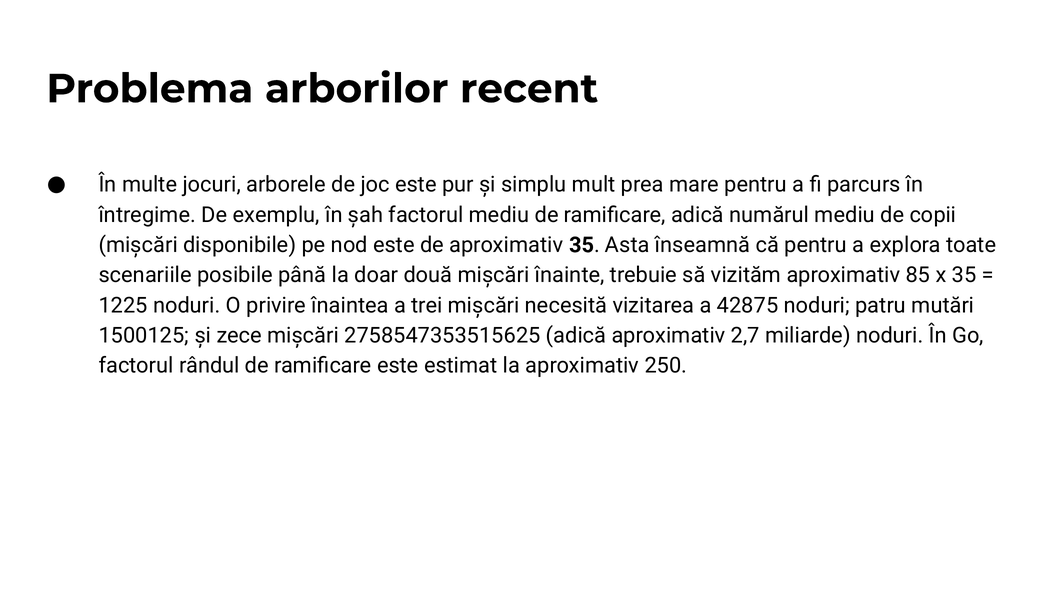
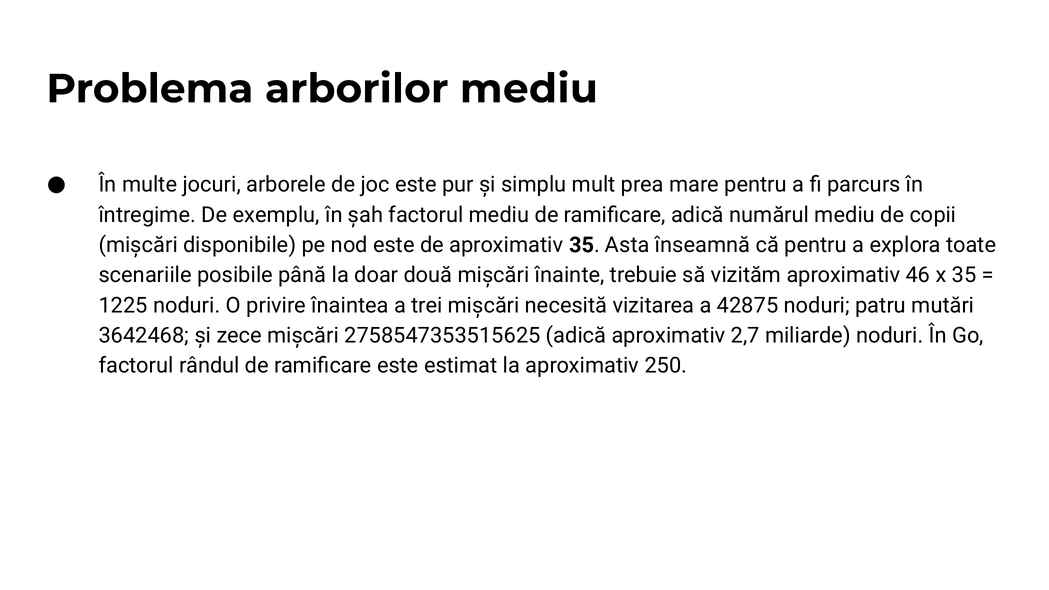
arborilor recent: recent -> mediu (529, 89)
85: 85 -> 46 (918, 275)
1500125: 1500125 -> 3642468 (144, 336)
